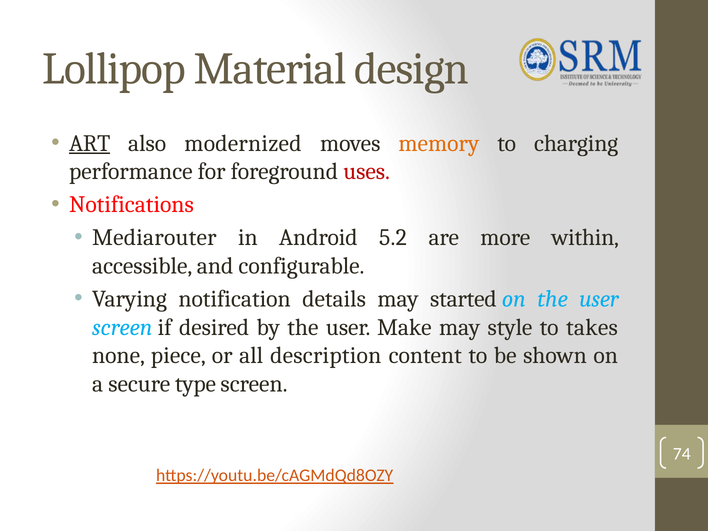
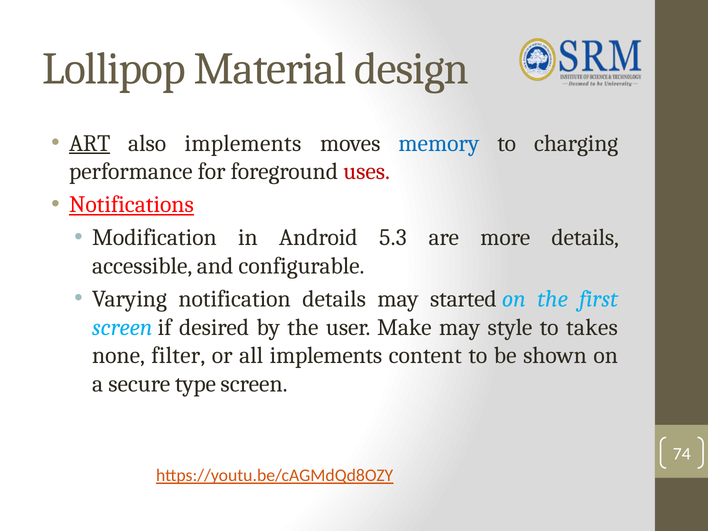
also modernized: modernized -> implements (243, 143)
memory colour: orange -> blue (439, 143)
Notifications underline: none -> present (131, 205)
Mediarouter: Mediarouter -> Modification (154, 238)
5.2: 5.2 -> 5.3 (393, 238)
more within: within -> details (585, 238)
on the user: user -> first (599, 299)
piece: piece -> filter (178, 356)
all description: description -> implements (326, 356)
